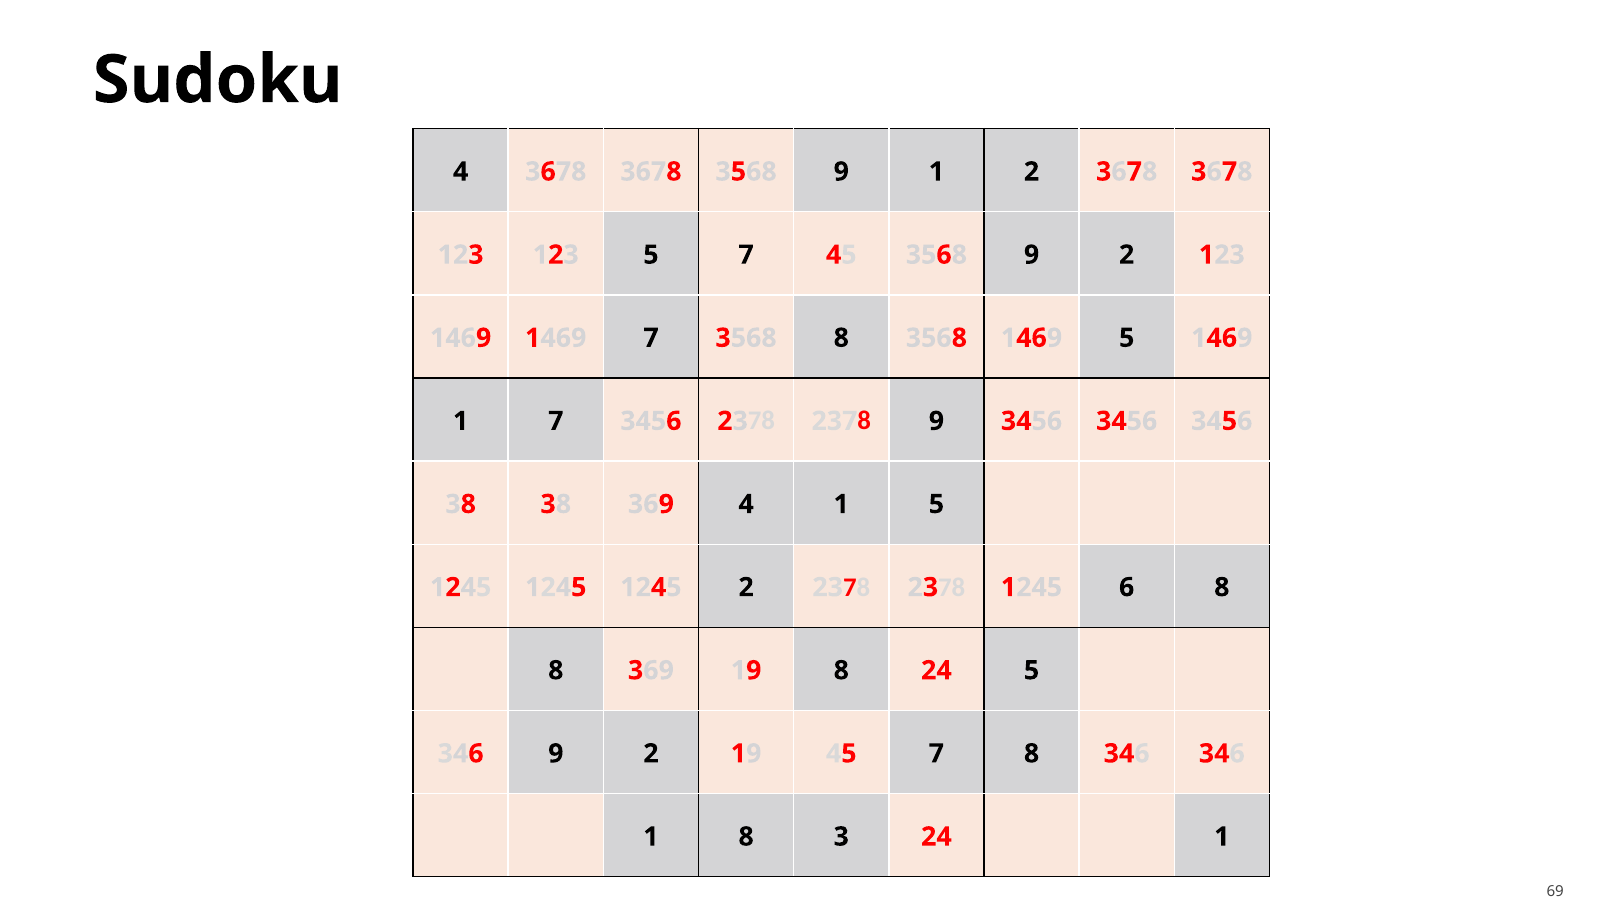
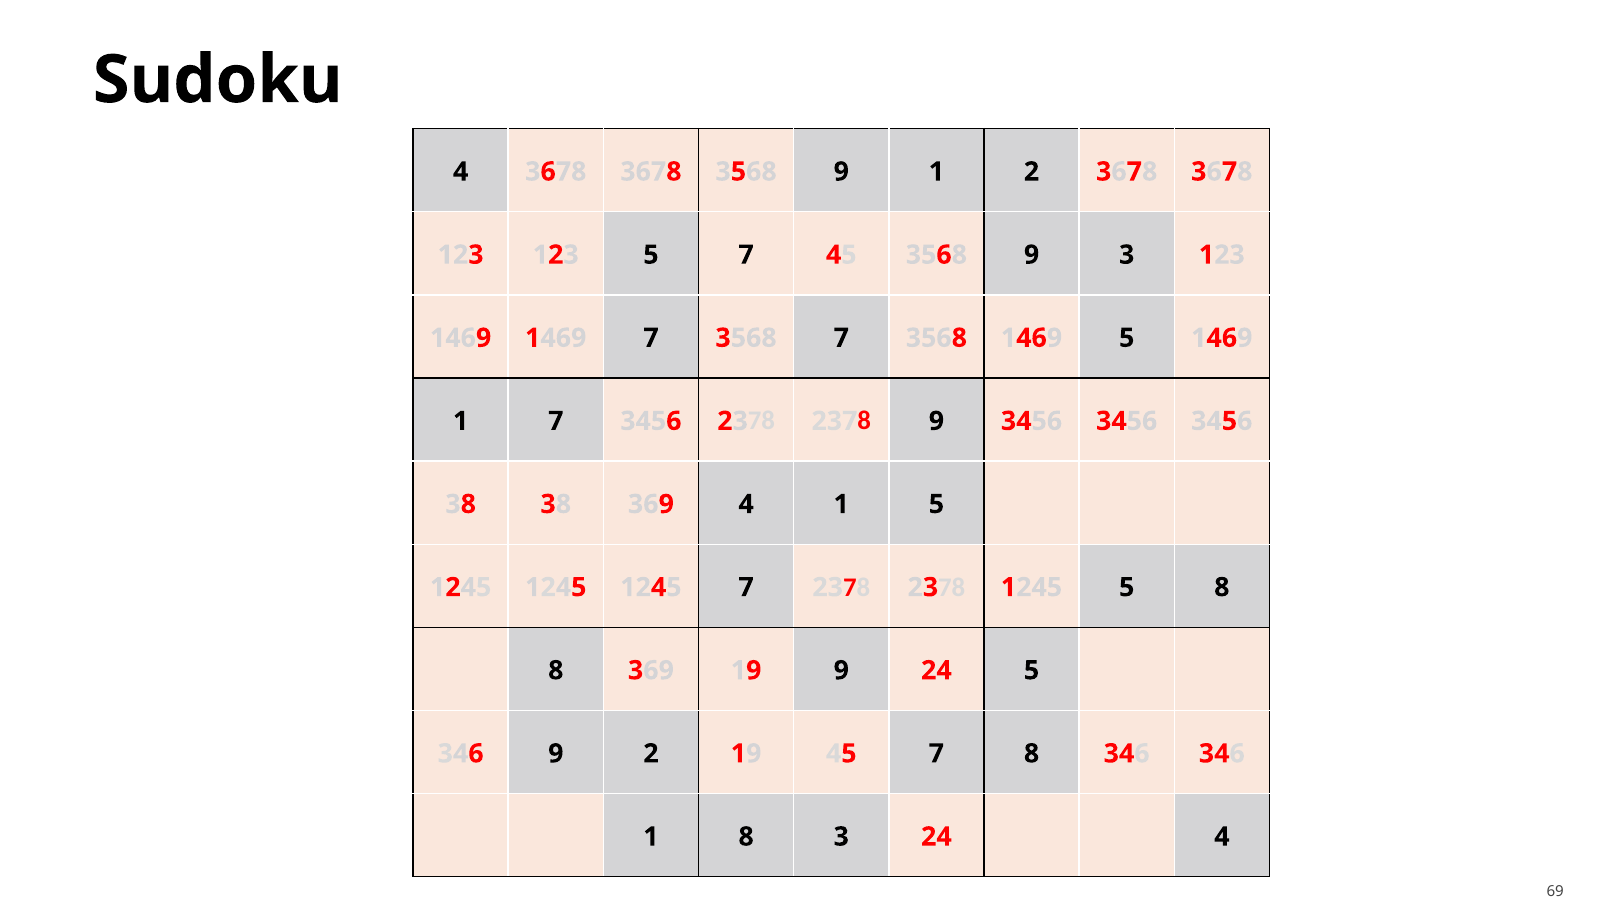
3568 9 2: 2 -> 3 (1127, 255)
3568 8: 8 -> 7 (841, 338)
1245 2: 2 -> 7 (746, 587)
1245 6: 6 -> 5 (1127, 587)
19 8: 8 -> 9 (841, 670)
24 1: 1 -> 4 (1222, 836)
